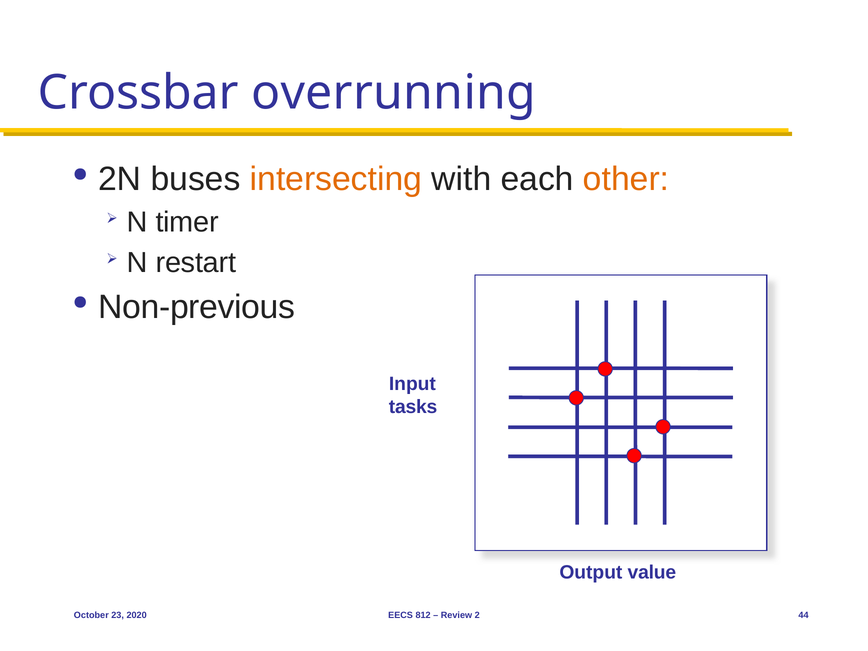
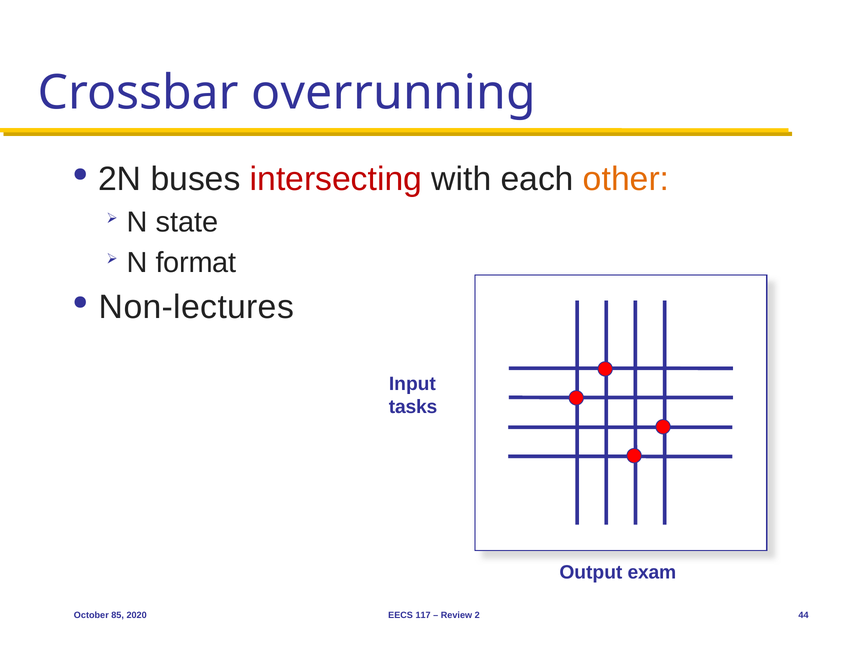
intersecting colour: orange -> red (336, 179)
timer: timer -> state (187, 222)
restart: restart -> format (196, 262)
Non-previous: Non-previous -> Non-lectures (196, 307)
value: value -> exam (652, 572)
23: 23 -> 85 (118, 615)
812: 812 -> 117 (423, 615)
